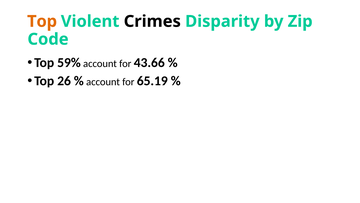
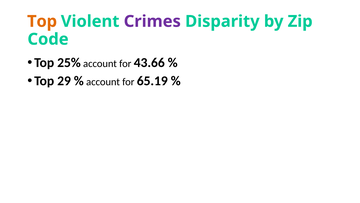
Crimes colour: black -> purple (152, 21)
59%: 59% -> 25% (69, 62)
26: 26 -> 29 (64, 81)
